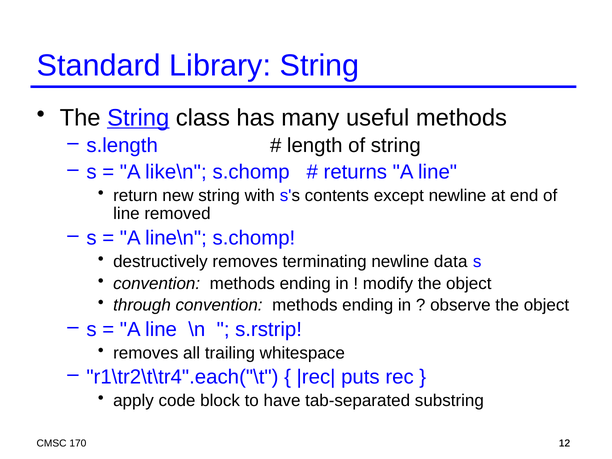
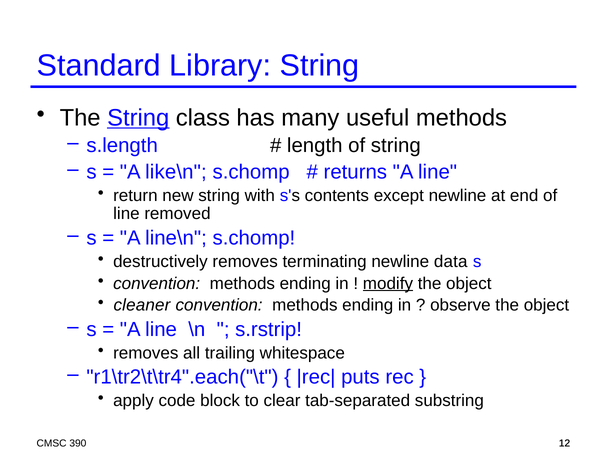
modify underline: none -> present (388, 283)
through: through -> cleaner (142, 305)
have: have -> clear (282, 401)
170: 170 -> 390 (78, 443)
